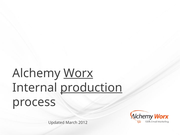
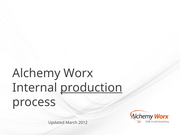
Worx underline: present -> none (78, 73)
